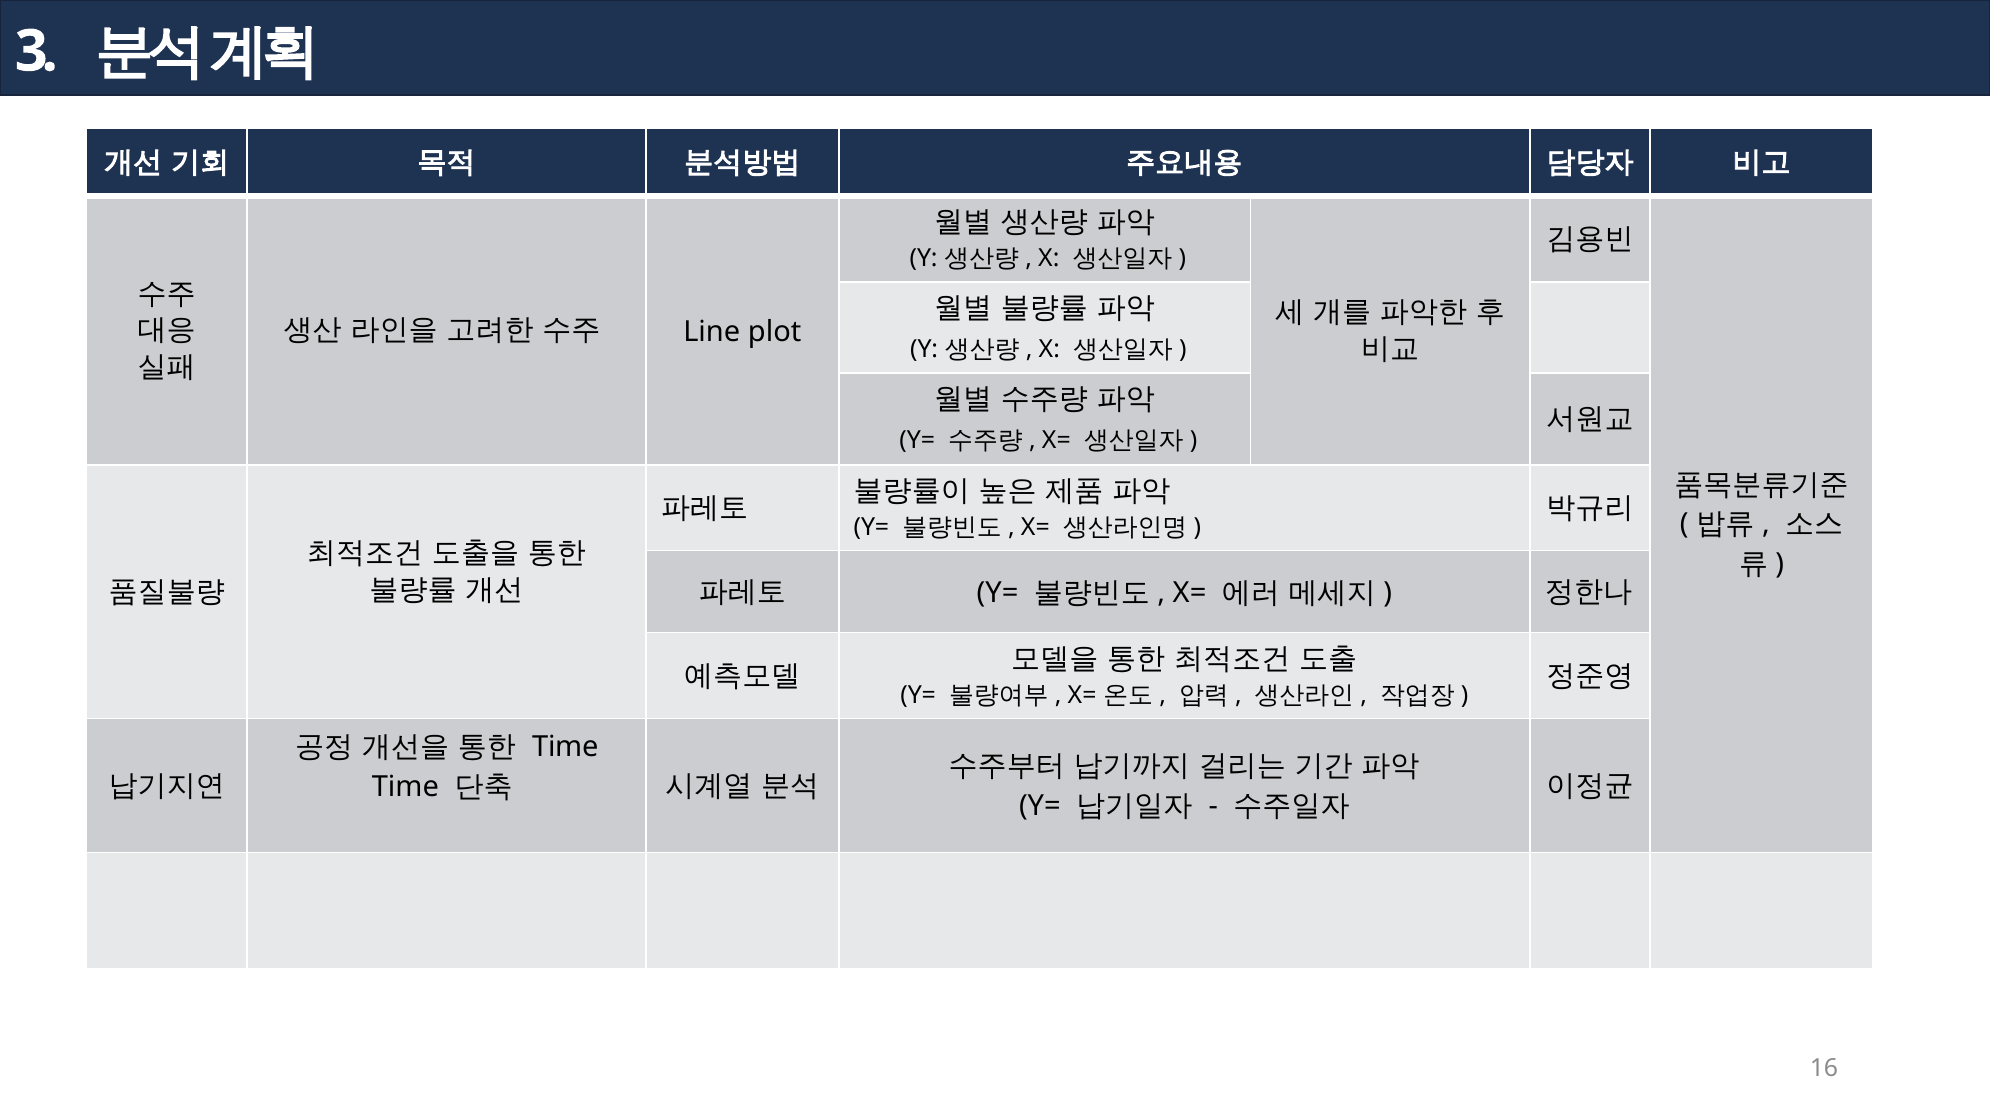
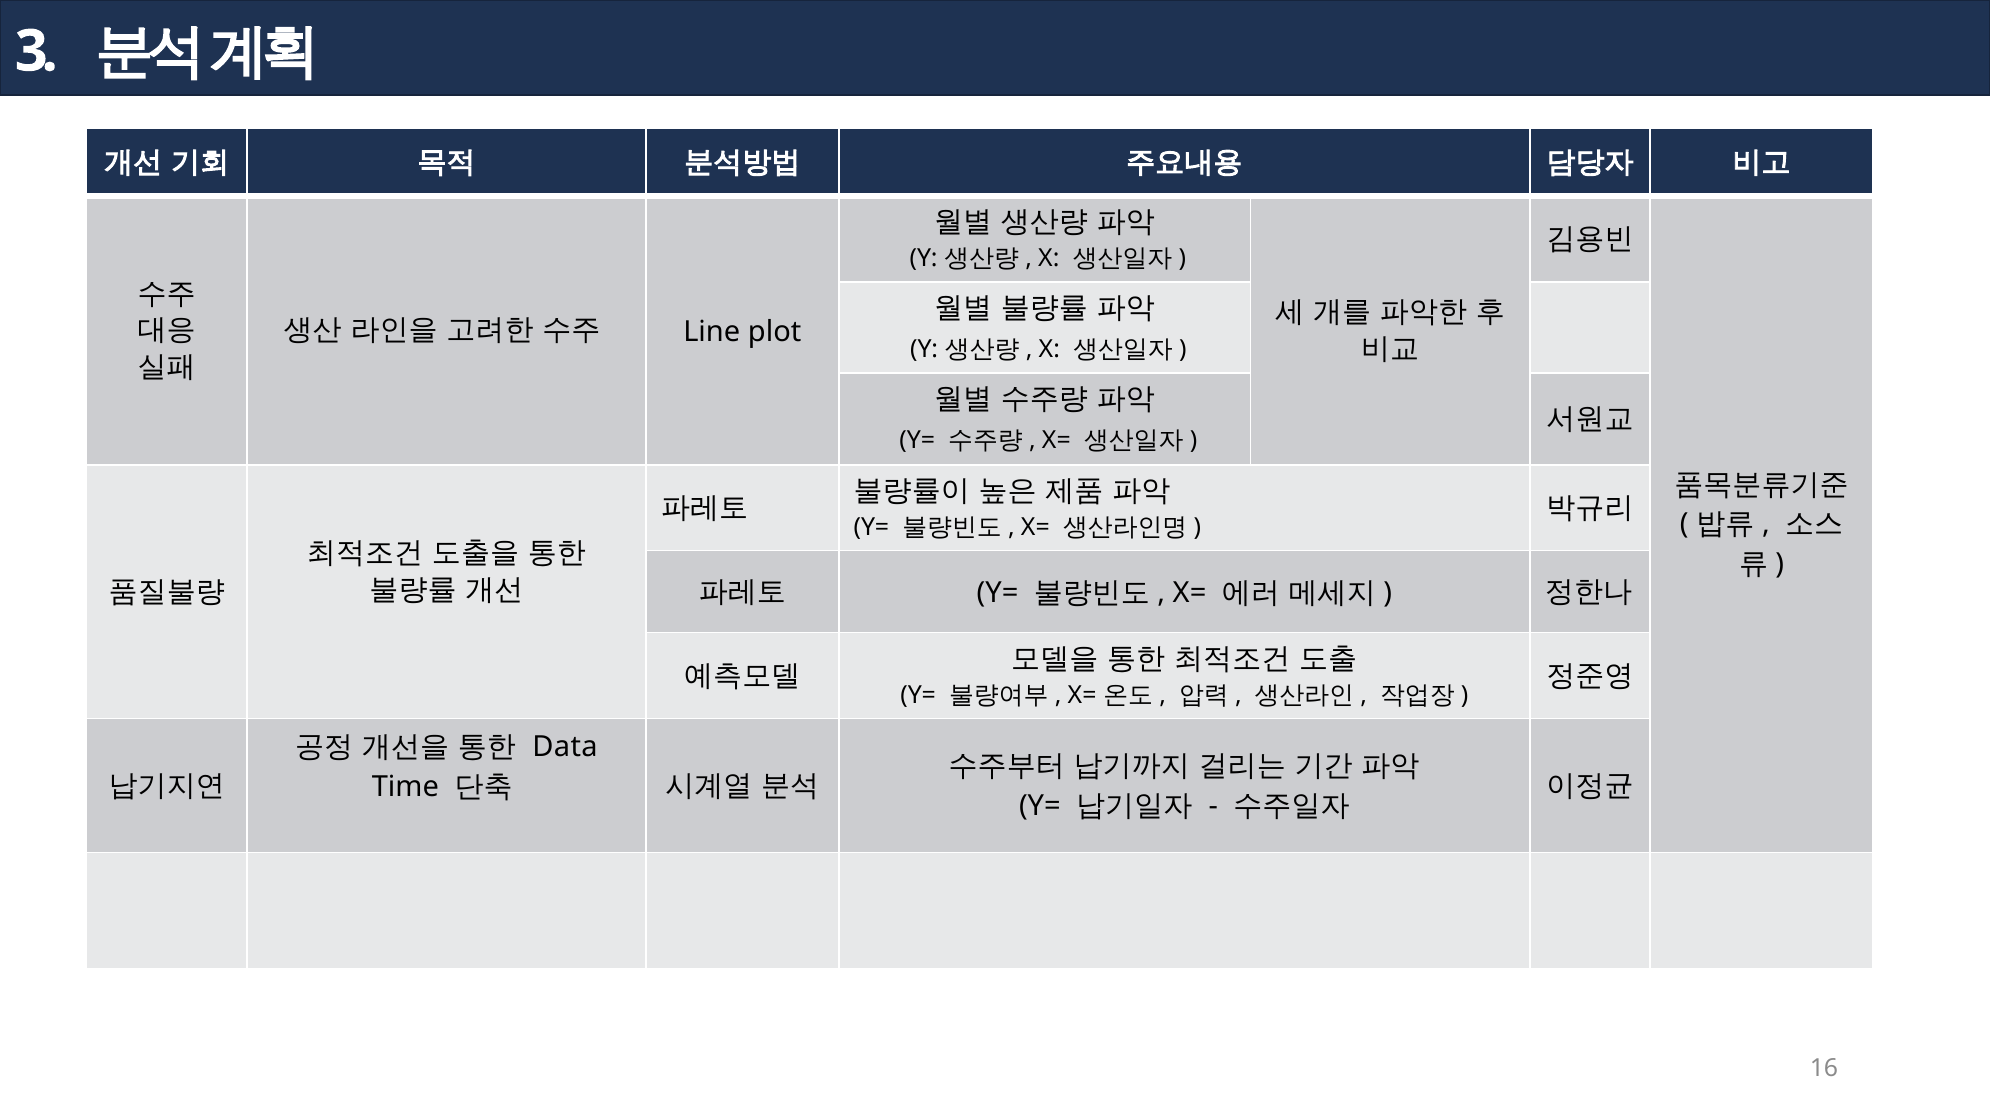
Time: Time -> Data (565, 748)
